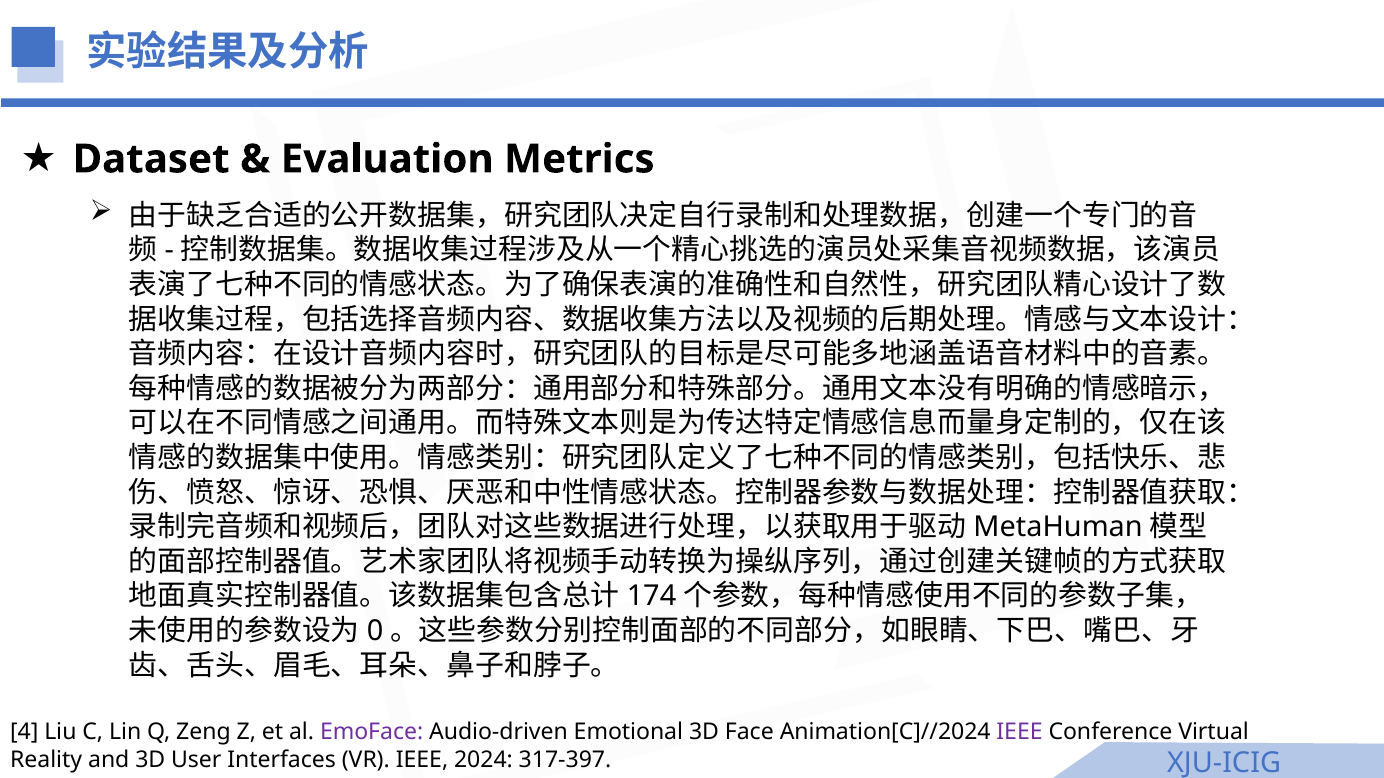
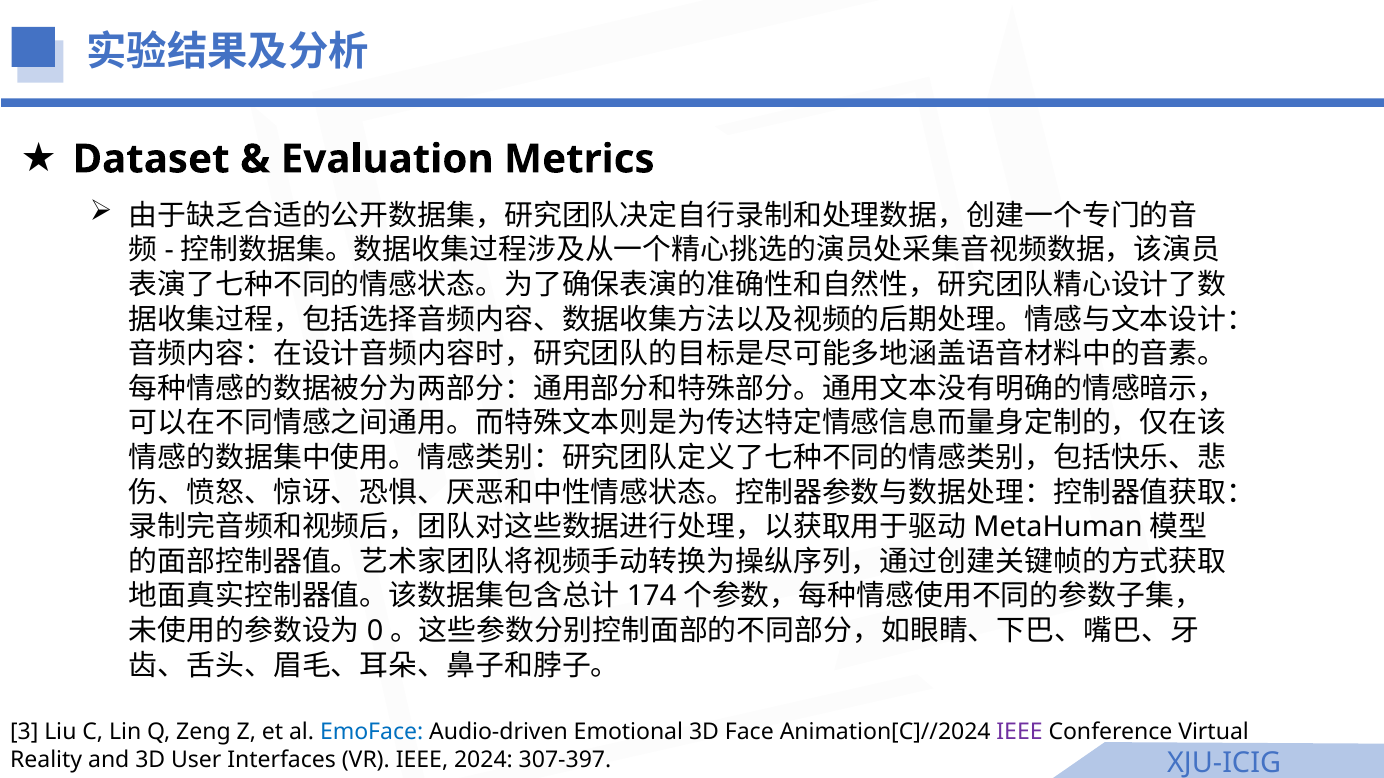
4: 4 -> 3 (24, 733)
EmoFace colour: purple -> blue (372, 733)
317-397: 317-397 -> 307-397 (565, 760)
